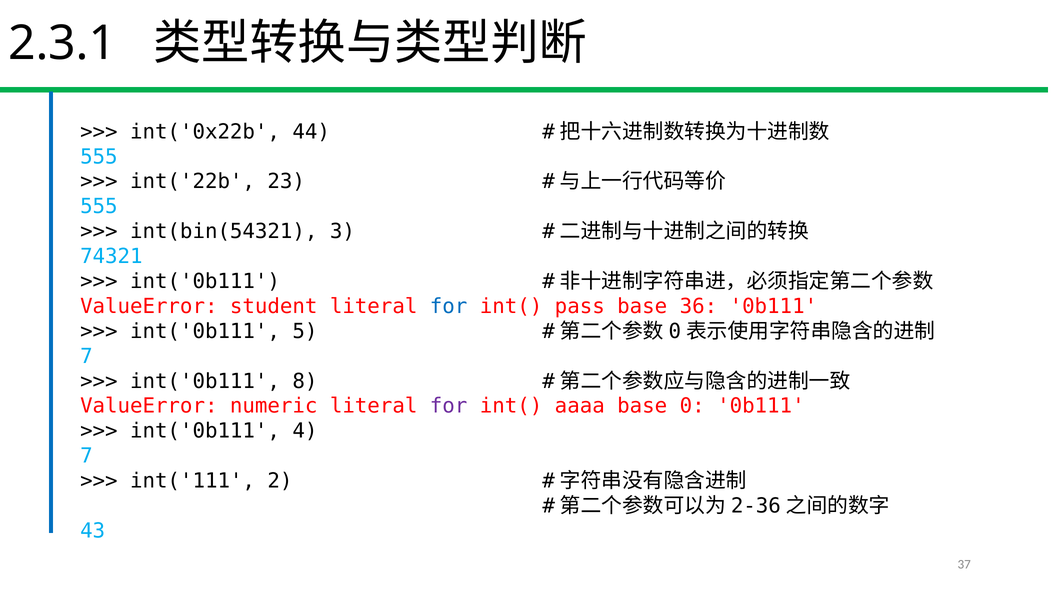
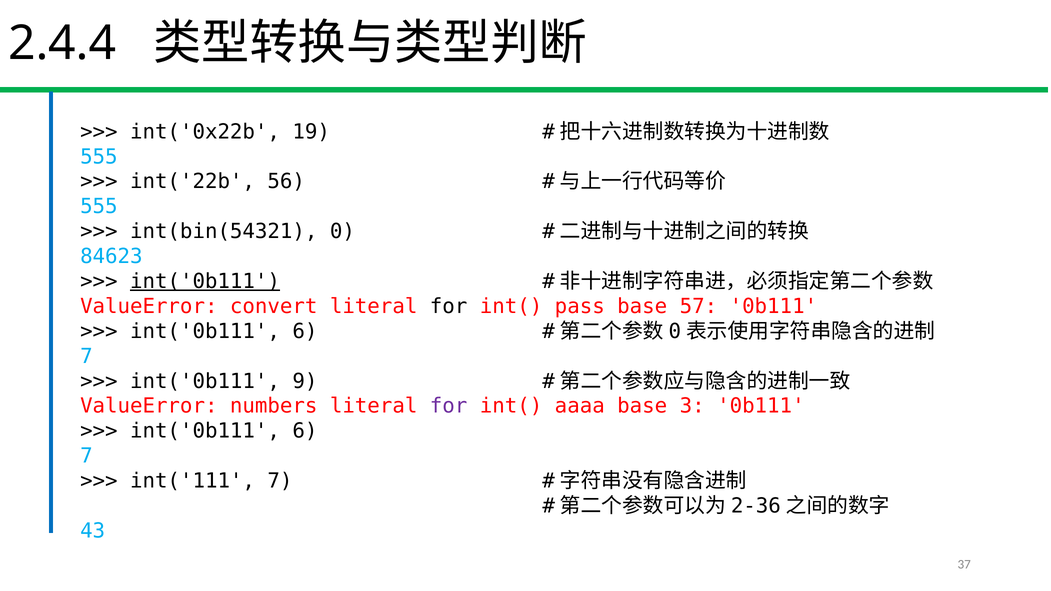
2.3.1: 2.3.1 -> 2.4.4 (62, 43)
44: 44 -> 19 (311, 132)
23: 23 -> 56 (286, 182)
3: 3 -> 0 (342, 232)
74321: 74321 -> 84623 (111, 257)
int('0b111 underline: none -> present (205, 281)
student: student -> convert (274, 306)
for colour: blue -> black (449, 306)
36: 36 -> 57 (698, 306)
5: 5 -> 6 (305, 331)
8: 8 -> 9 (305, 381)
numeric: numeric -> numbers (274, 406)
0: 0 -> 3 (692, 406)
4: 4 -> 6 (305, 431)
int('111 2: 2 -> 7 (280, 481)
